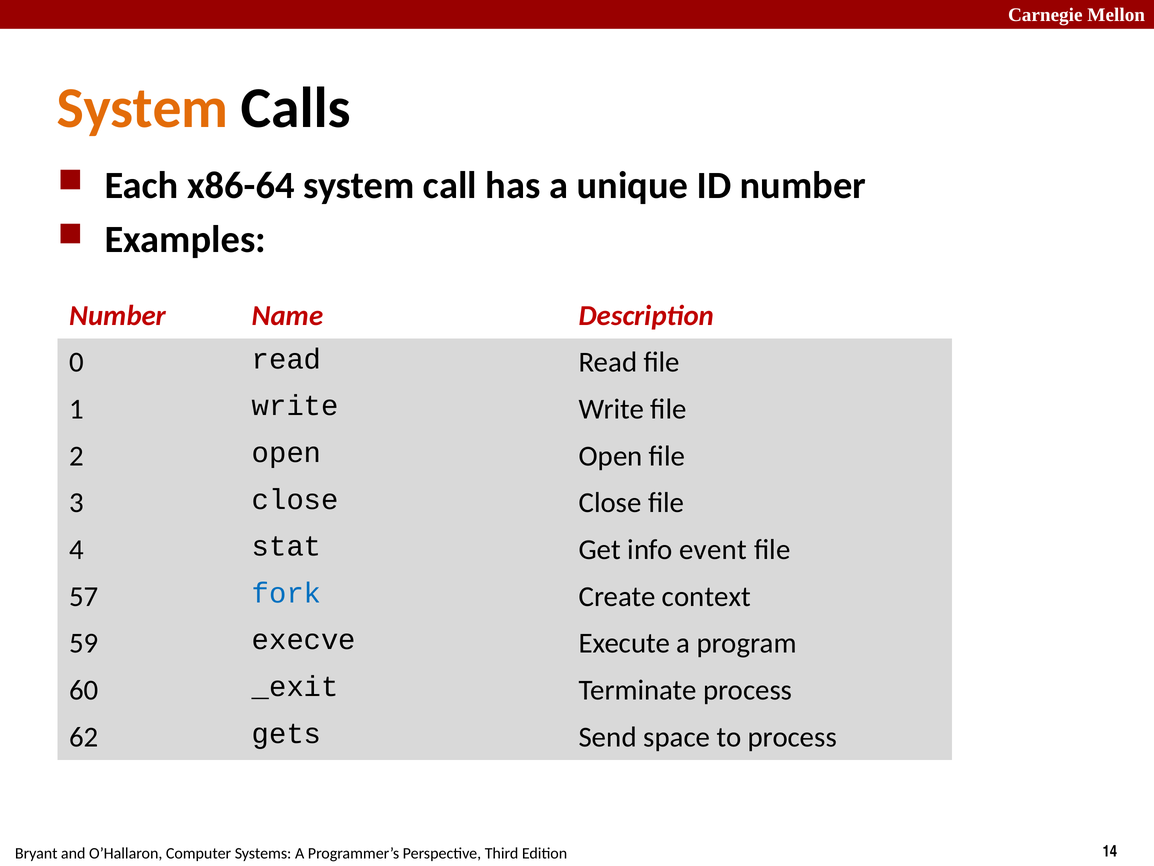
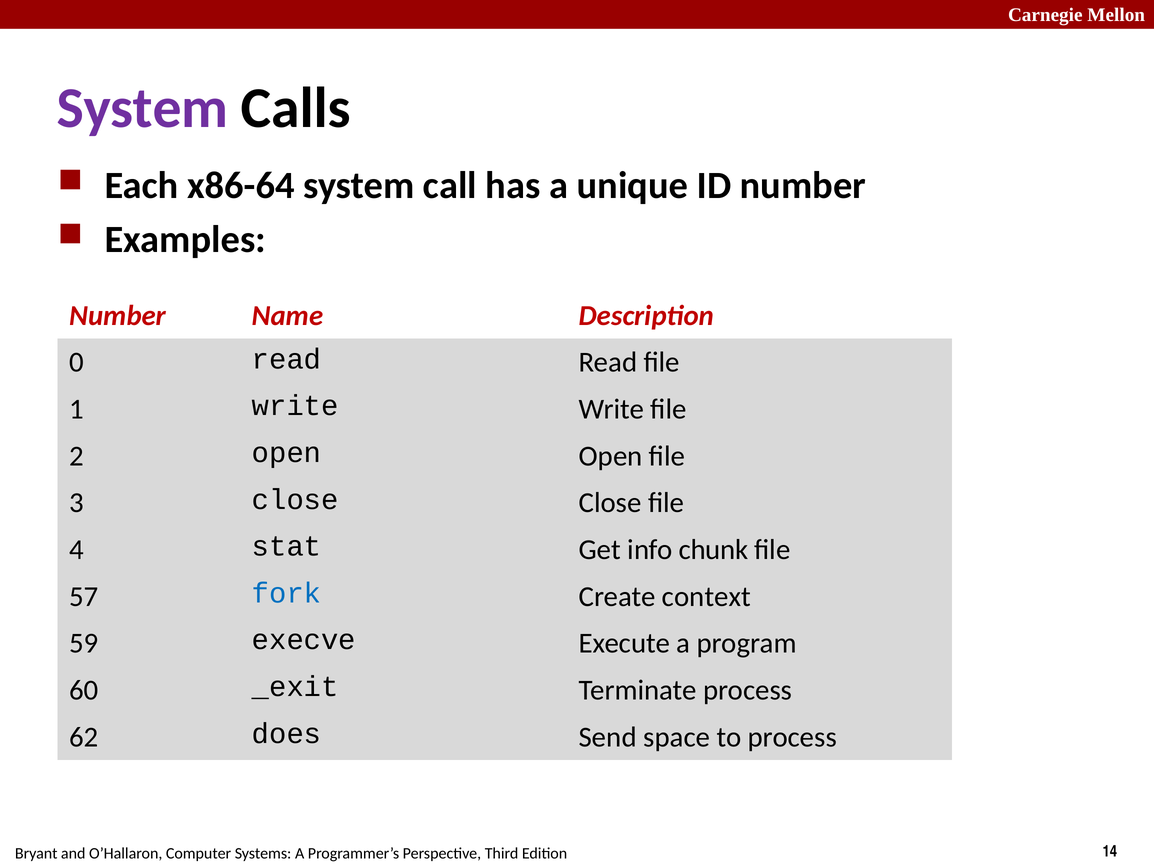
System colour: orange -> purple (142, 108)
event: event -> chunk (713, 549)
gets: gets -> does (287, 733)
